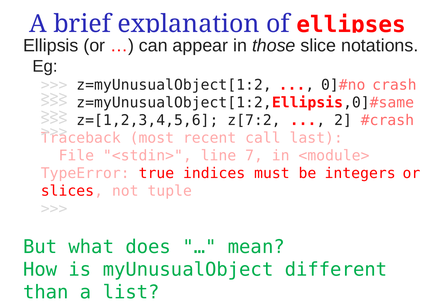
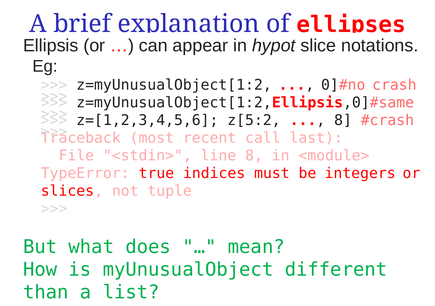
those: those -> hypot (274, 46)
z[7:2: z[7:2 -> z[5:2 (254, 121)
2: 2 -> 8 (343, 121)
line 7: 7 -> 8 (254, 156)
